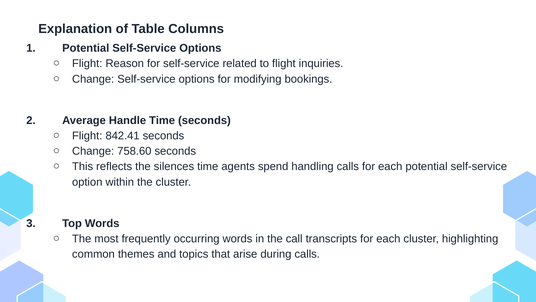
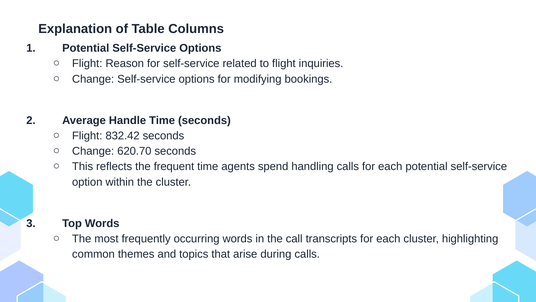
842.41: 842.41 -> 832.42 (123, 136)
758.60: 758.60 -> 620.70 (134, 151)
silences: silences -> frequent (174, 166)
